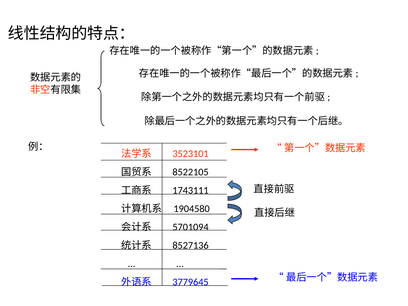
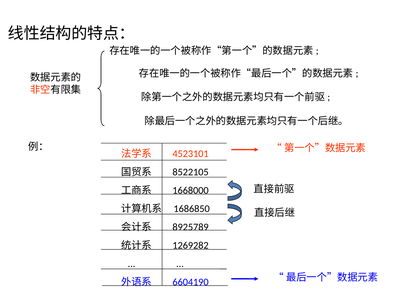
3523101: 3523101 -> 4523101 (191, 154)
1743111: 1743111 -> 1668000 (191, 190)
1904580: 1904580 -> 1686850 (192, 209)
5701094: 5701094 -> 8925789 (191, 227)
8527136: 8527136 -> 1269282 (191, 246)
3779645: 3779645 -> 6604190 (191, 282)
